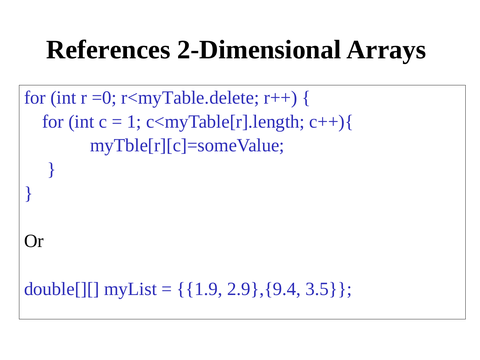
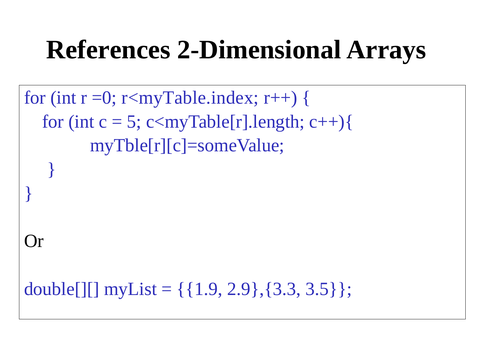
r<myTable.delete: r<myTable.delete -> r<myTable.index (190, 98)
1: 1 -> 5 (134, 122)
2.9},{9.4: 2.9},{9.4 -> 2.9},{3.3 (264, 289)
